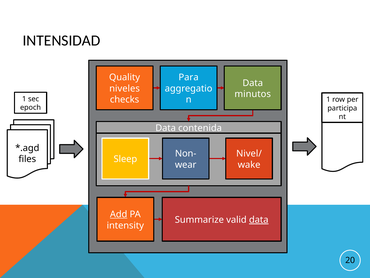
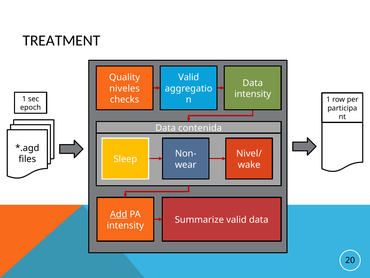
INTENSIDAD: INTENSIDAD -> TREATMENT (62, 41)
Para: Para -> Valid (189, 77)
minutos: minutos -> intensity (253, 94)
data underline: present -> none (259, 220)
